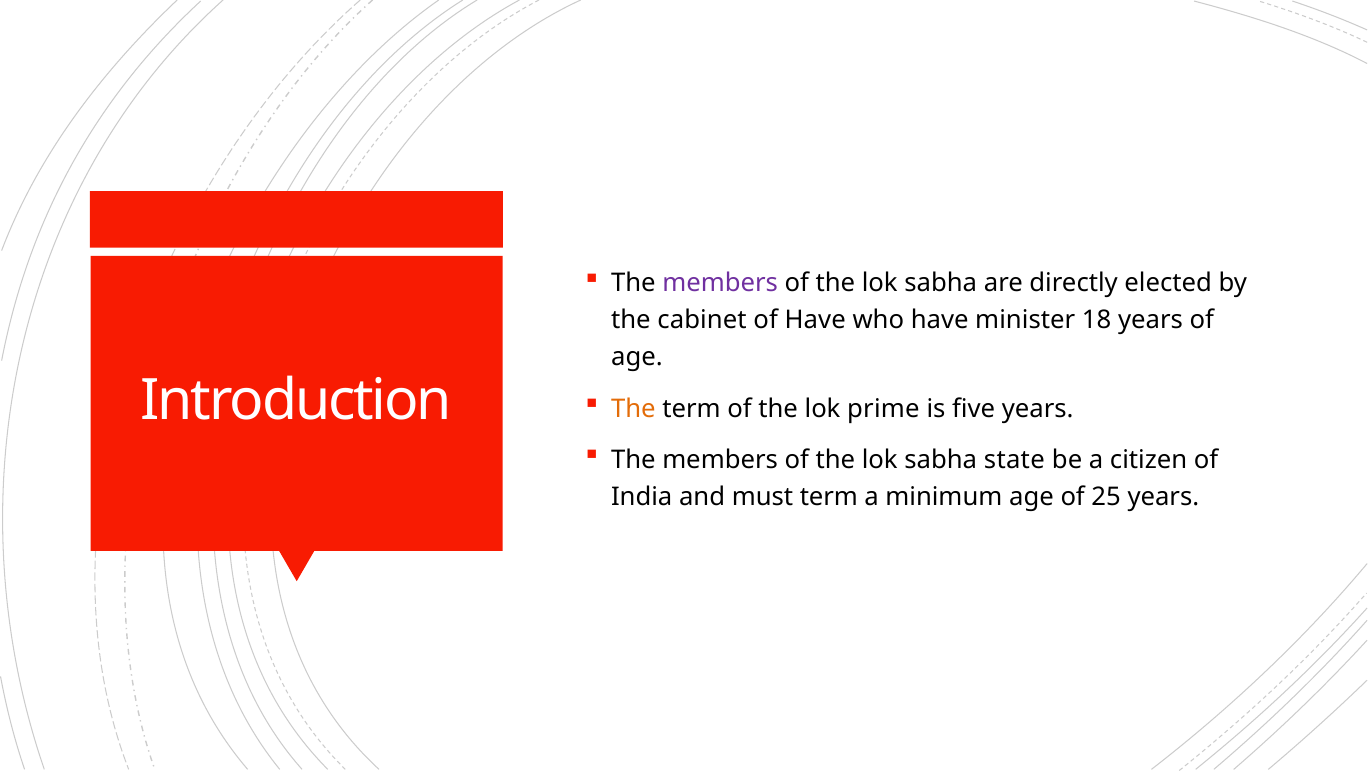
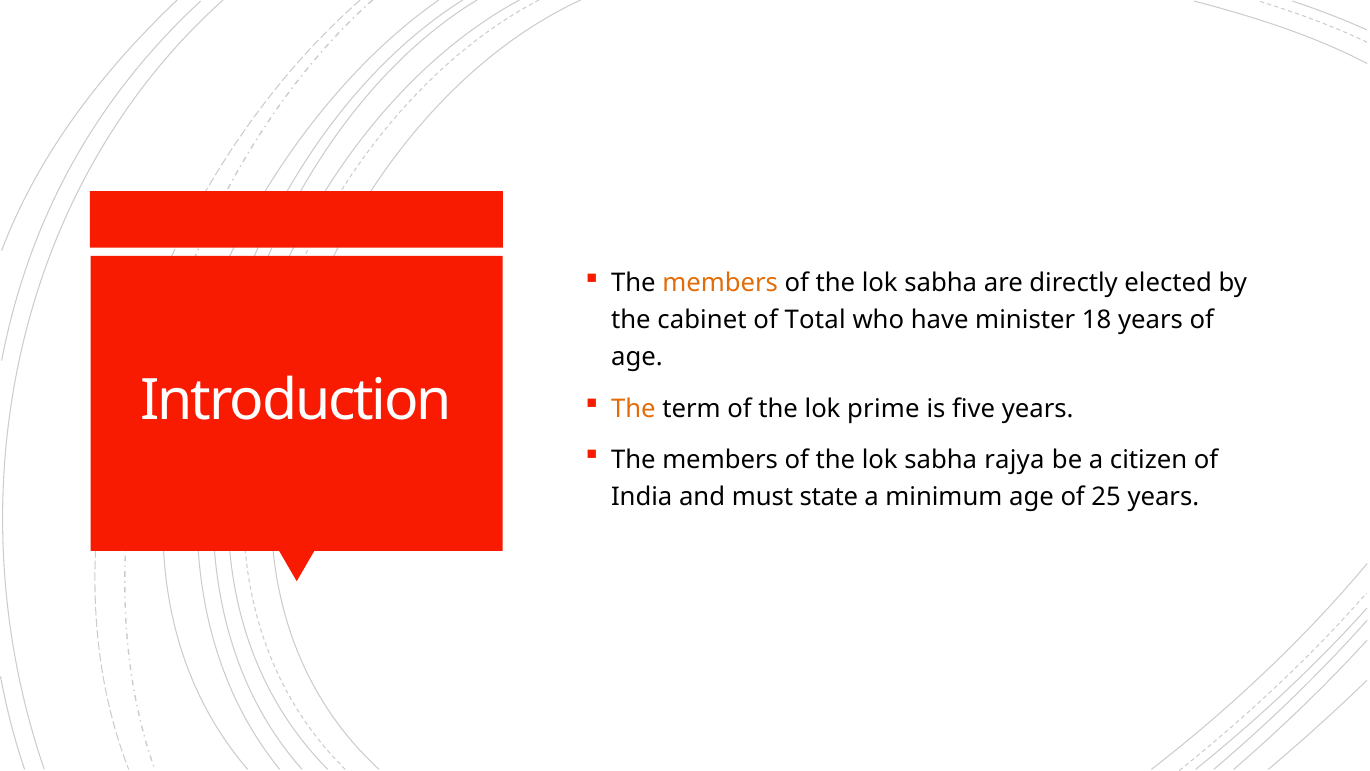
members colour: purple -> orange (720, 283)
of Have: Have -> Total (815, 320)
state: state -> rajya (1014, 460)
must term: term -> state (829, 497)
